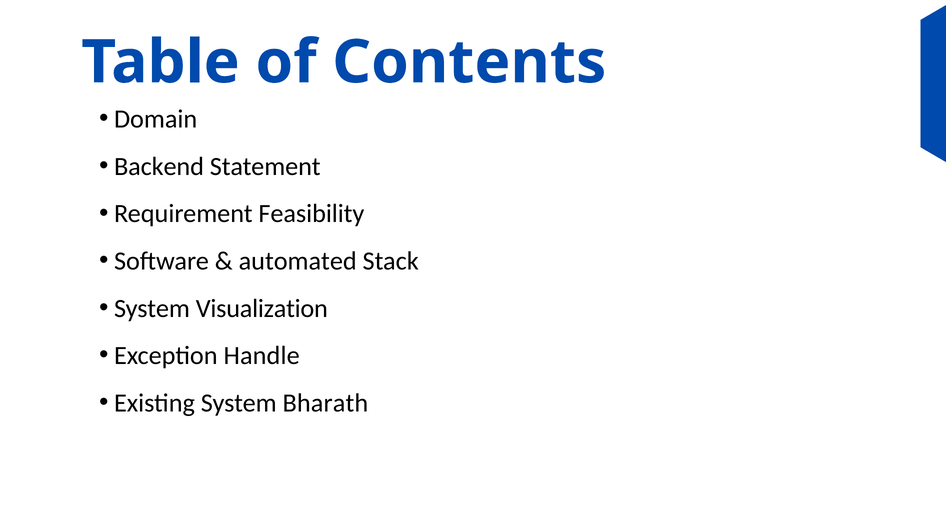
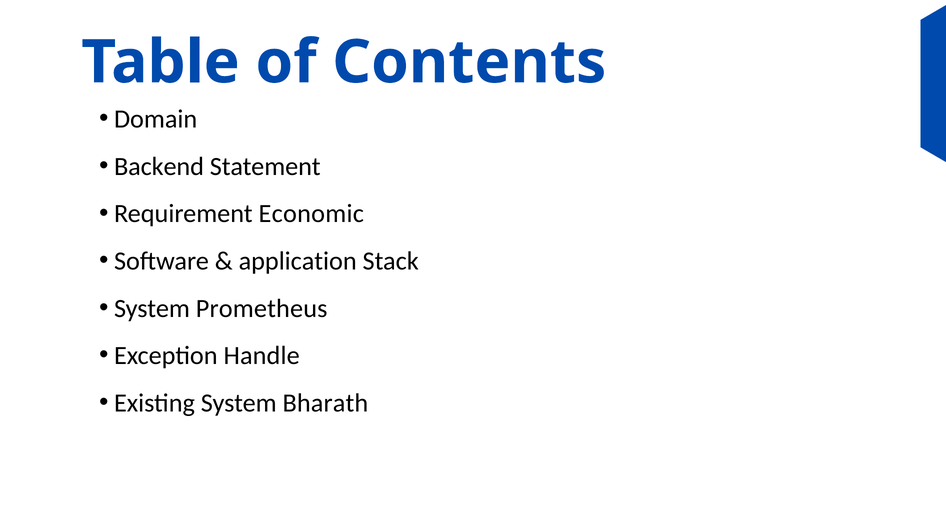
Feasibility: Feasibility -> Economic (311, 214)
automated: automated -> application (298, 261)
Visualization: Visualization -> Prometheus (262, 308)
